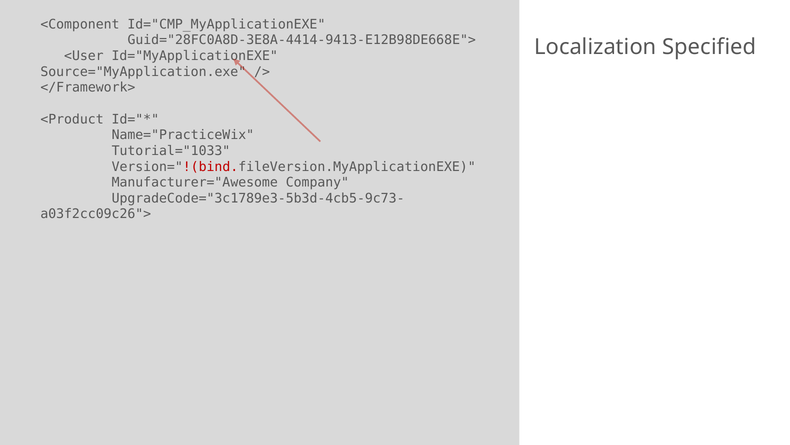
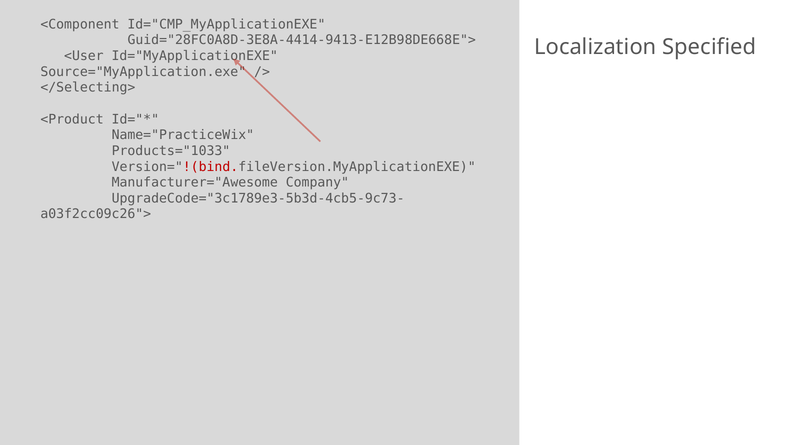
</Framework>: </Framework> -> </Selecting> (88, 87)
Tutorial="1033: Tutorial="1033 -> Products="1033 (171, 151)
